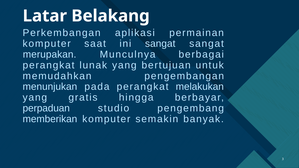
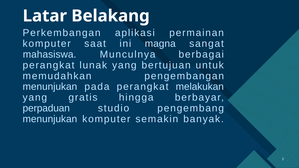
ini sangat: sangat -> magna (160, 44)
merupakan: merupakan -> mahasiswa (50, 54)
memberikan: memberikan -> menunjukan (50, 119)
